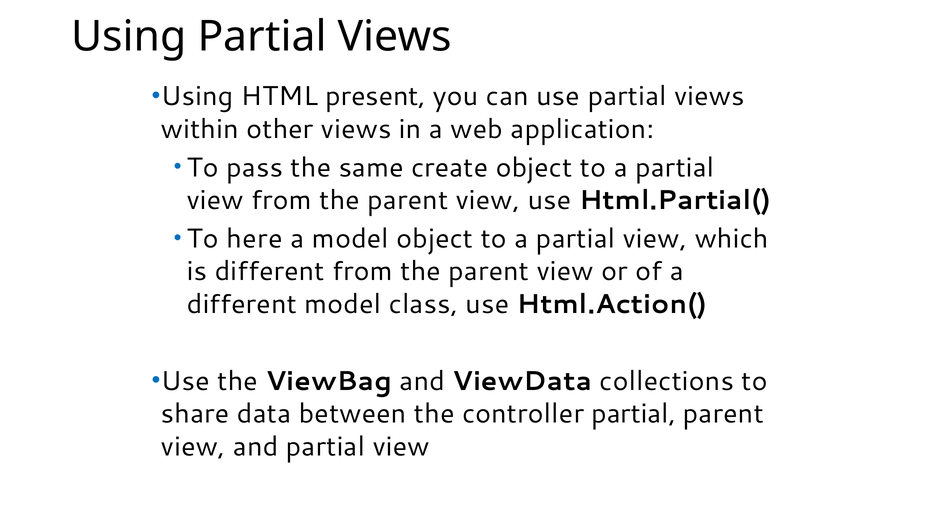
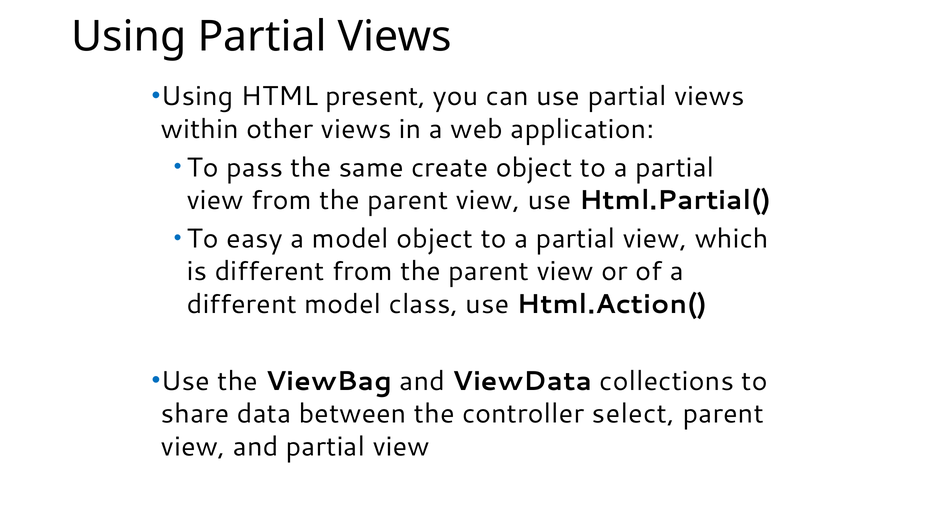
here: here -> easy (255, 239)
controller partial: partial -> select (633, 414)
